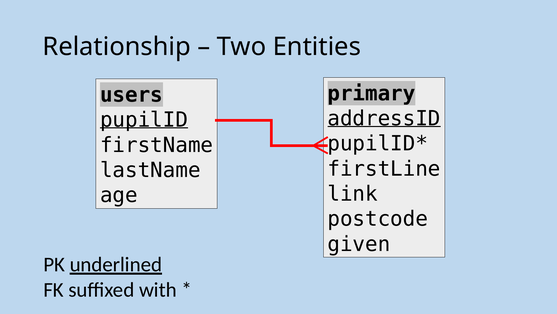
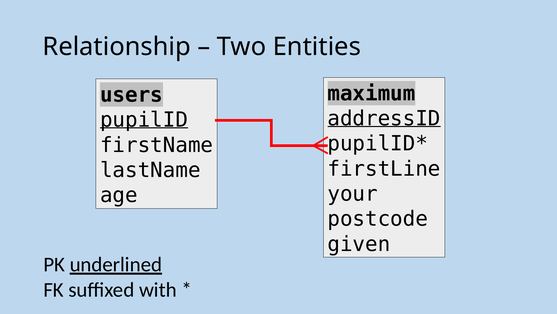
primary: primary -> maximum (371, 93)
link: link -> your (353, 194)
